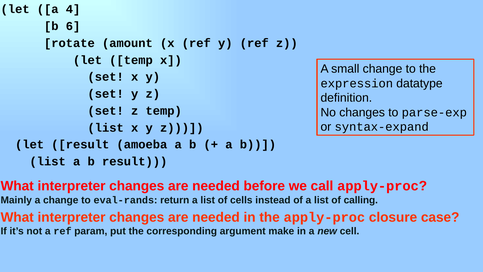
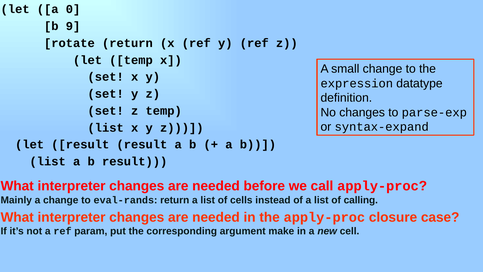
4: 4 -> 0 (73, 9)
6: 6 -> 9 (73, 26)
rotate amount: amount -> return (127, 43)
result amoeba: amoeba -> result (142, 144)
